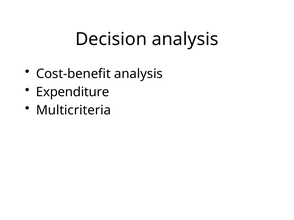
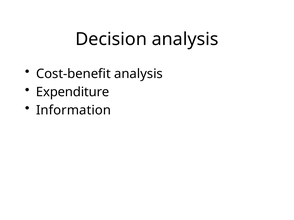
Multicriteria: Multicriteria -> Information (74, 111)
